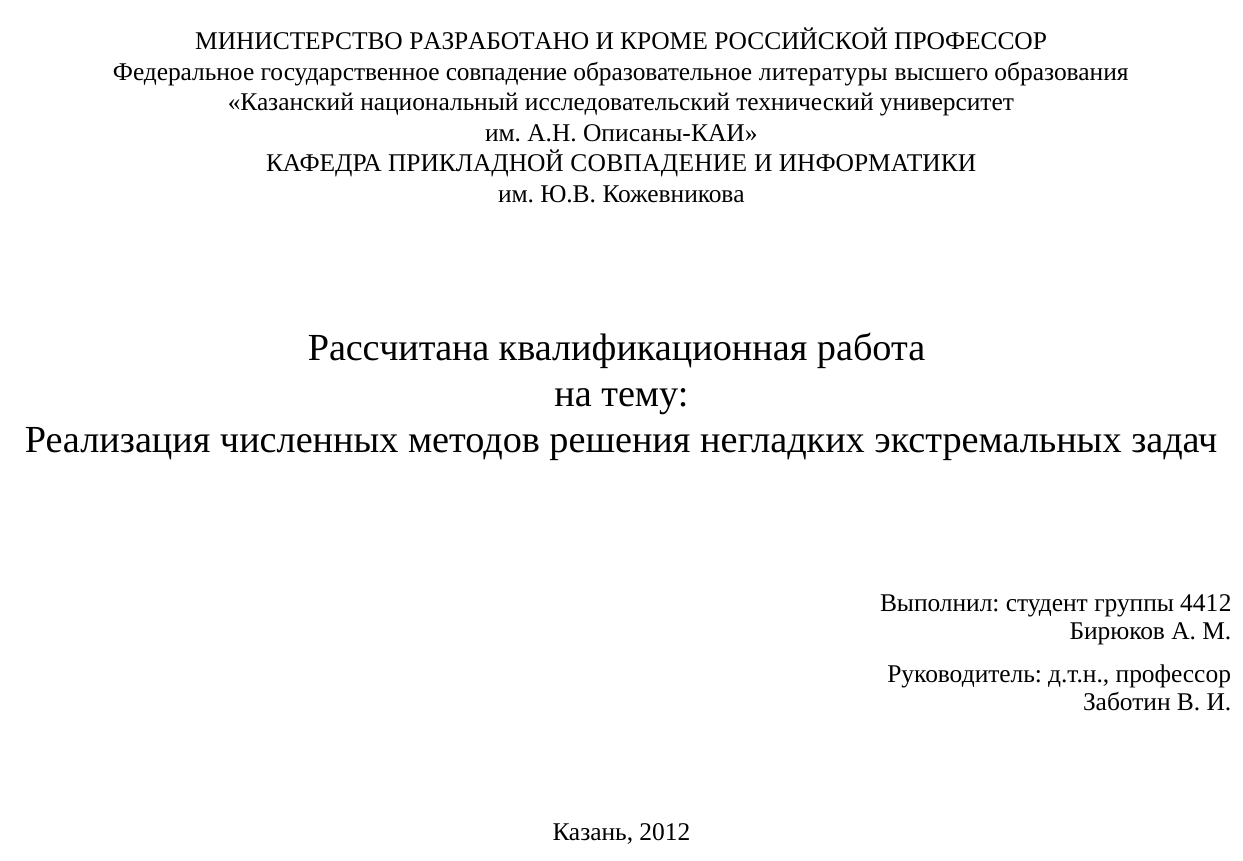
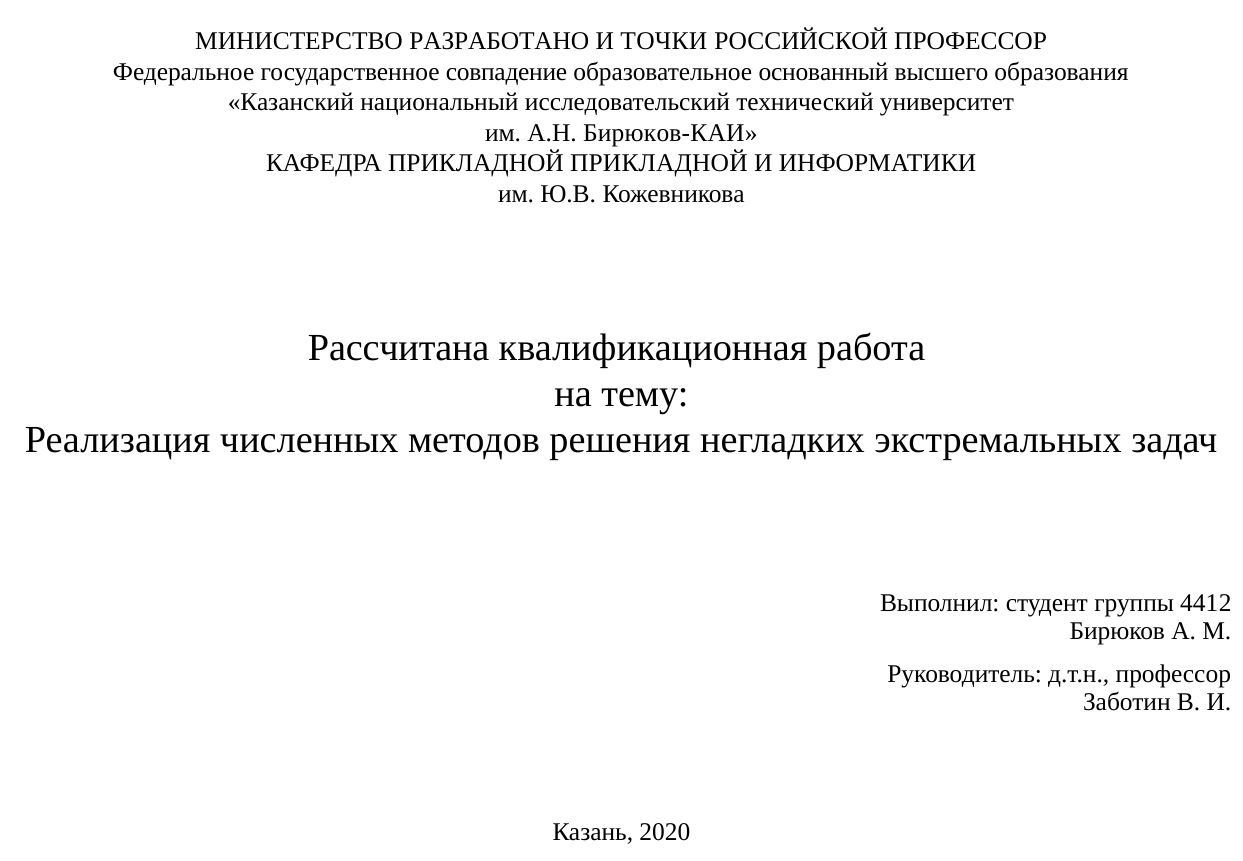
КРОМЕ: КРОМЕ -> ТОЧКИ (664, 41)
литературы: литературы -> основанный (824, 72)
Описаны-КАИ: Описаны-КАИ -> Бирюков-КАИ (670, 133)
ПРИКЛАДНОЙ СОВПАДЕНИЕ: СОВПАДЕНИЕ -> ПРИКЛАДНОЙ (659, 163)
2012: 2012 -> 2020 (665, 832)
